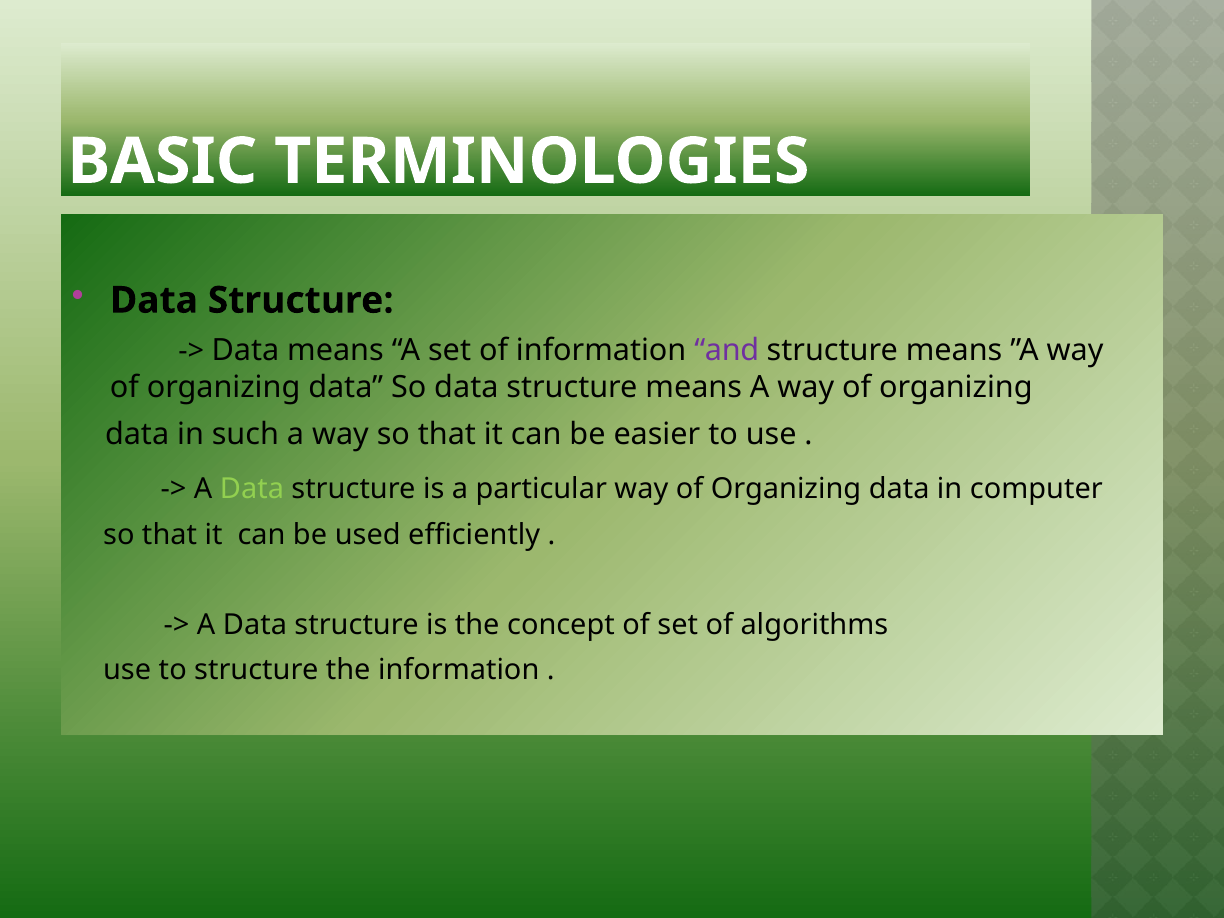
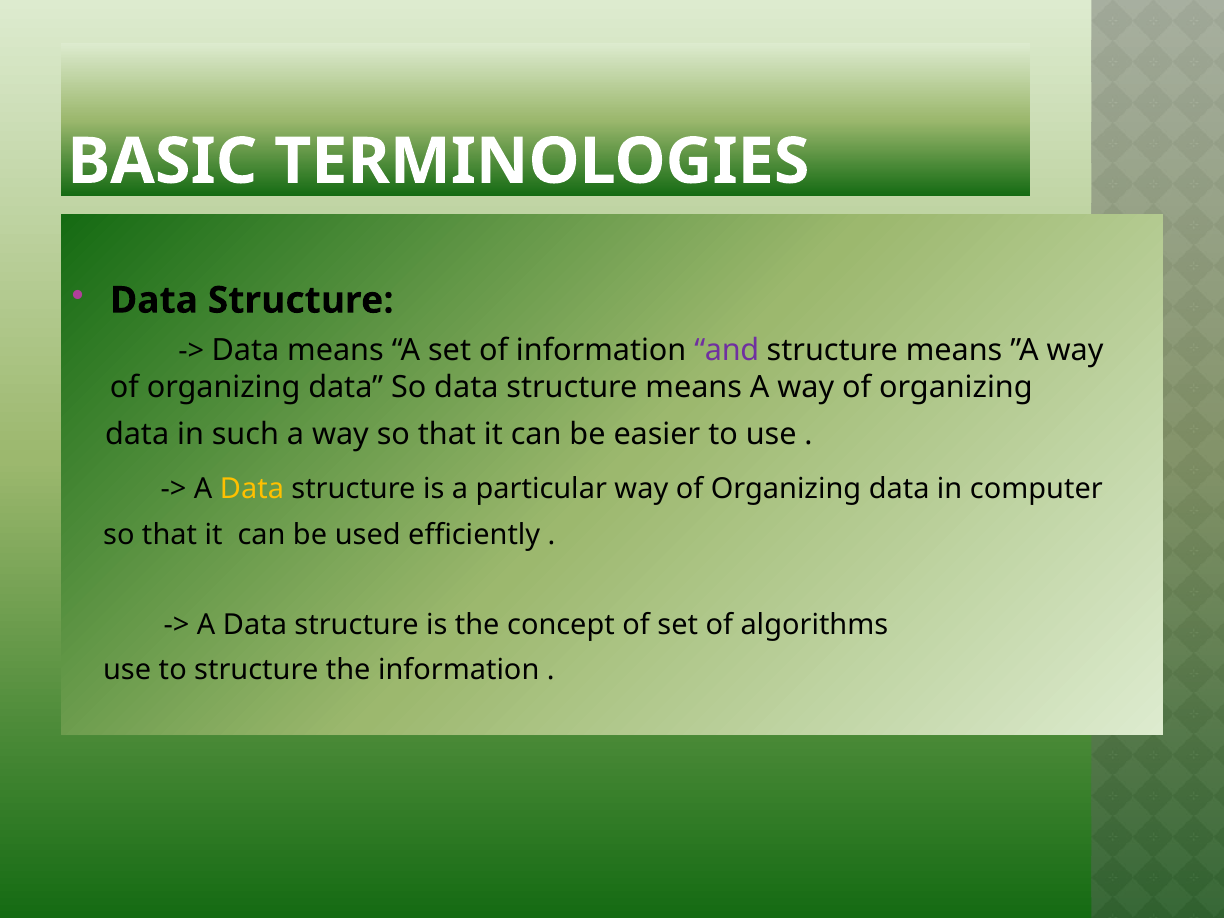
Data colour: light green -> yellow (252, 489)
